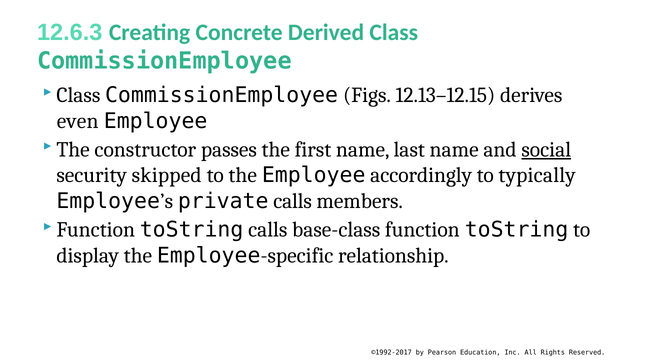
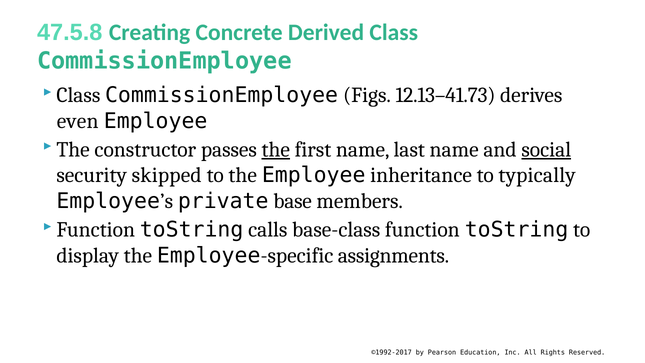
12.6.3: 12.6.3 -> 47.5.8 (70, 33)
12.13–12.15: 12.13–12.15 -> 12.13–41.73 (446, 95)
the underline: none -> present (276, 149)
accordingly: accordingly -> inheritance (421, 175)
private calls: calls -> base (293, 201)
relationship: relationship -> assignments (393, 255)
